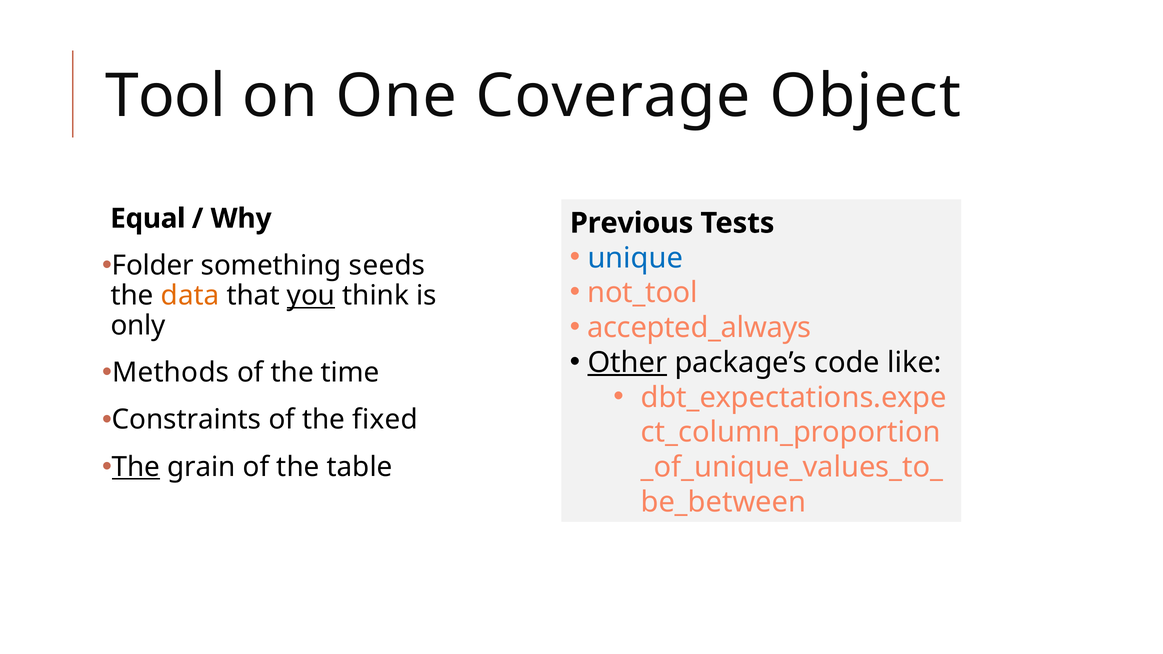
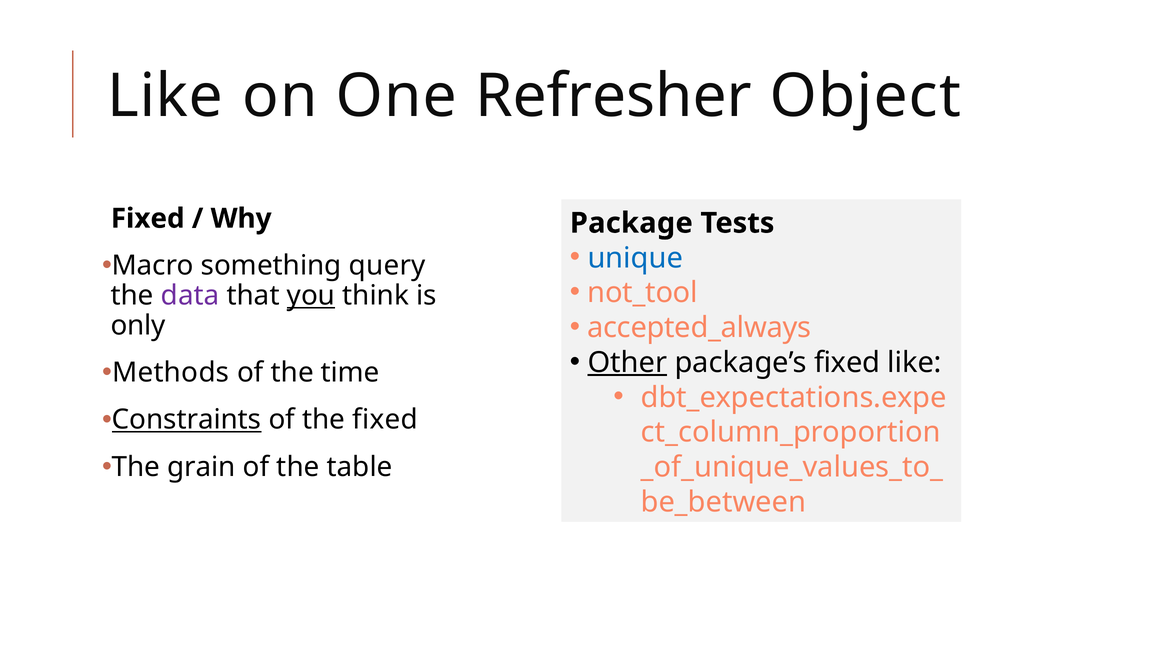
Tool: Tool -> Like (165, 96)
Coverage: Coverage -> Refresher (613, 96)
Equal: Equal -> Fixed (148, 219)
Previous: Previous -> Package (631, 223)
Folder: Folder -> Macro (153, 266)
seeds: seeds -> query (387, 266)
data colour: orange -> purple (190, 296)
package’s code: code -> fixed (847, 363)
Constraints underline: none -> present (187, 420)
The underline: present -> none (136, 467)
